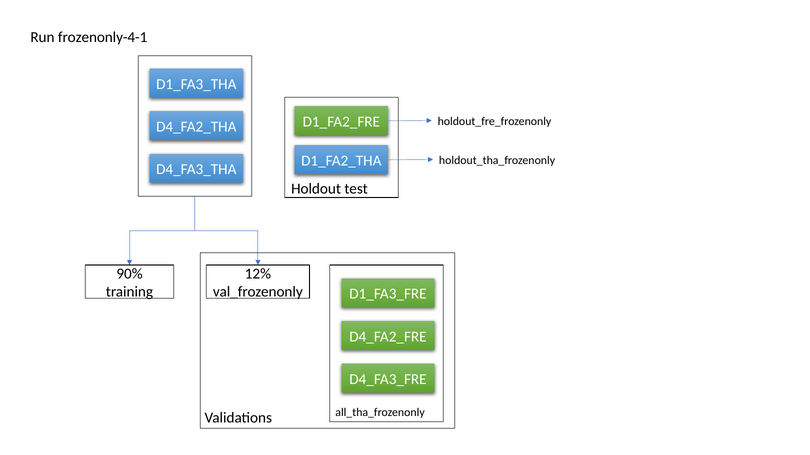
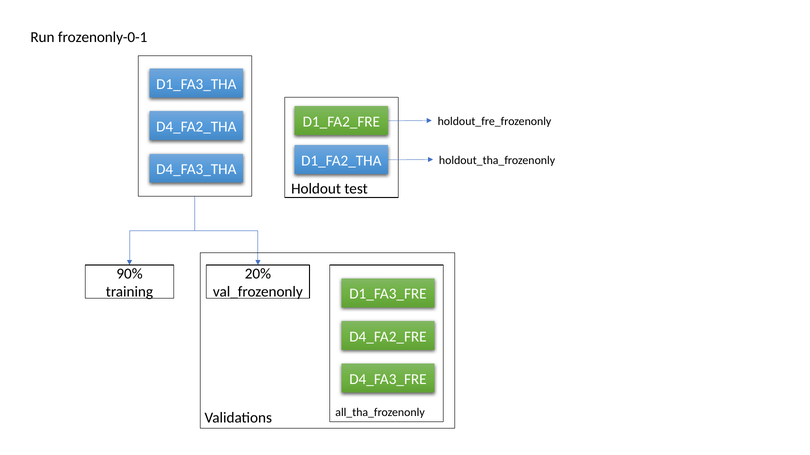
frozenonly-4-1: frozenonly-4-1 -> frozenonly-0-1 (103, 37)
12%: 12% -> 20% (258, 274)
